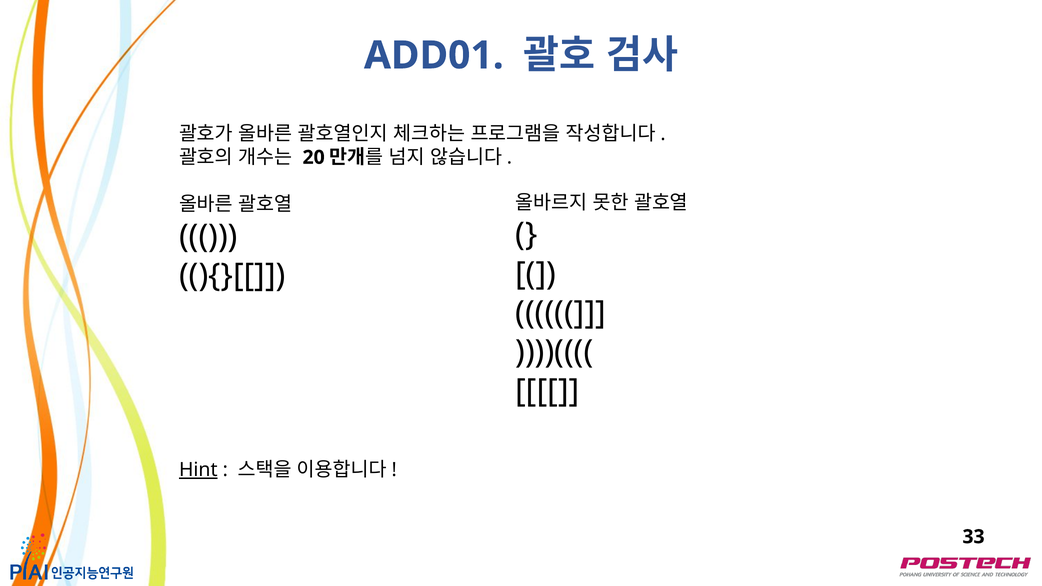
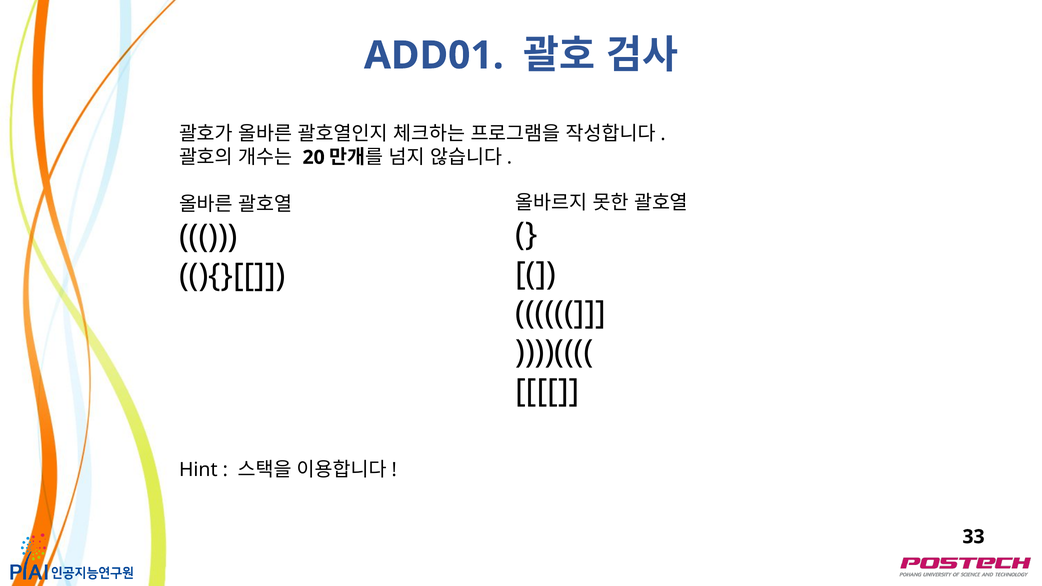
Hint underline: present -> none (198, 470)
